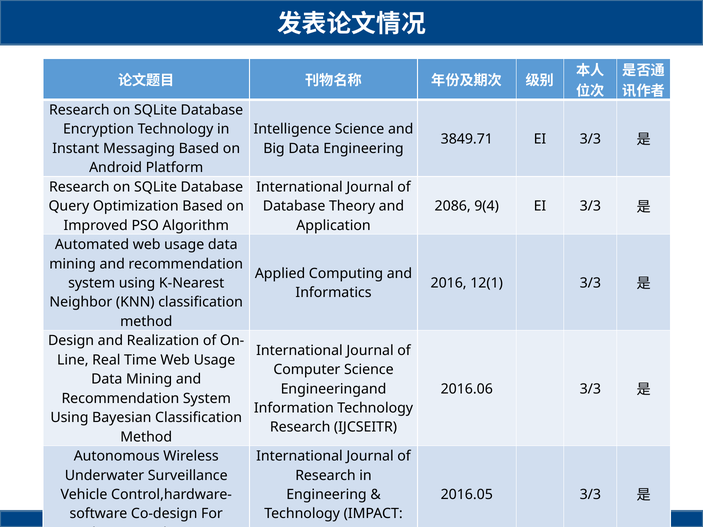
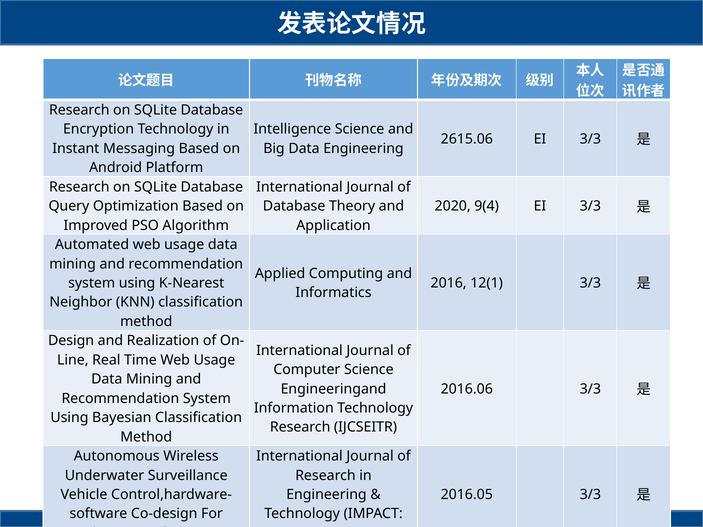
3849.71: 3849.71 -> 2615.06 (467, 139)
2086: 2086 -> 2020 (453, 206)
